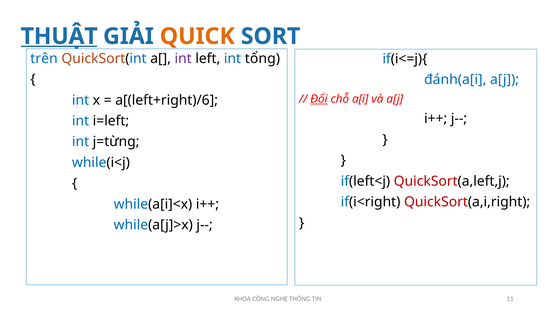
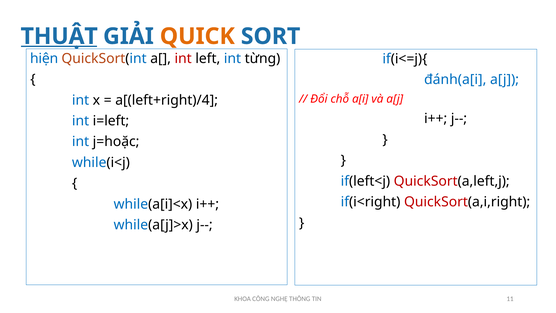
trên: trên -> hiện (44, 58)
int colour: purple -> red (183, 58)
tổng: tổng -> từng (263, 58)
Đổi underline: present -> none (319, 99)
a[(left+right)/6: a[(left+right)/6 -> a[(left+right)/4 (167, 100)
j=từng: j=từng -> j=hoặc (116, 142)
